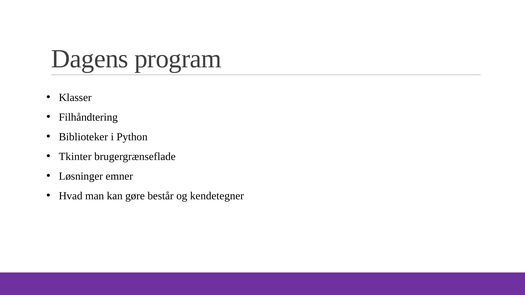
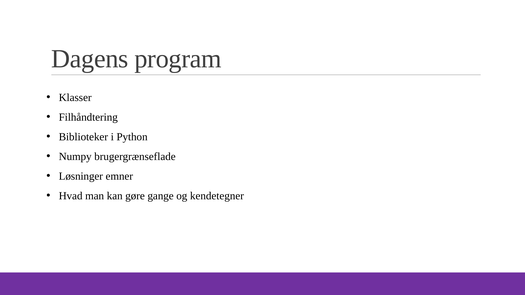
Tkinter: Tkinter -> Numpy (75, 157)
består: består -> gange (161, 196)
